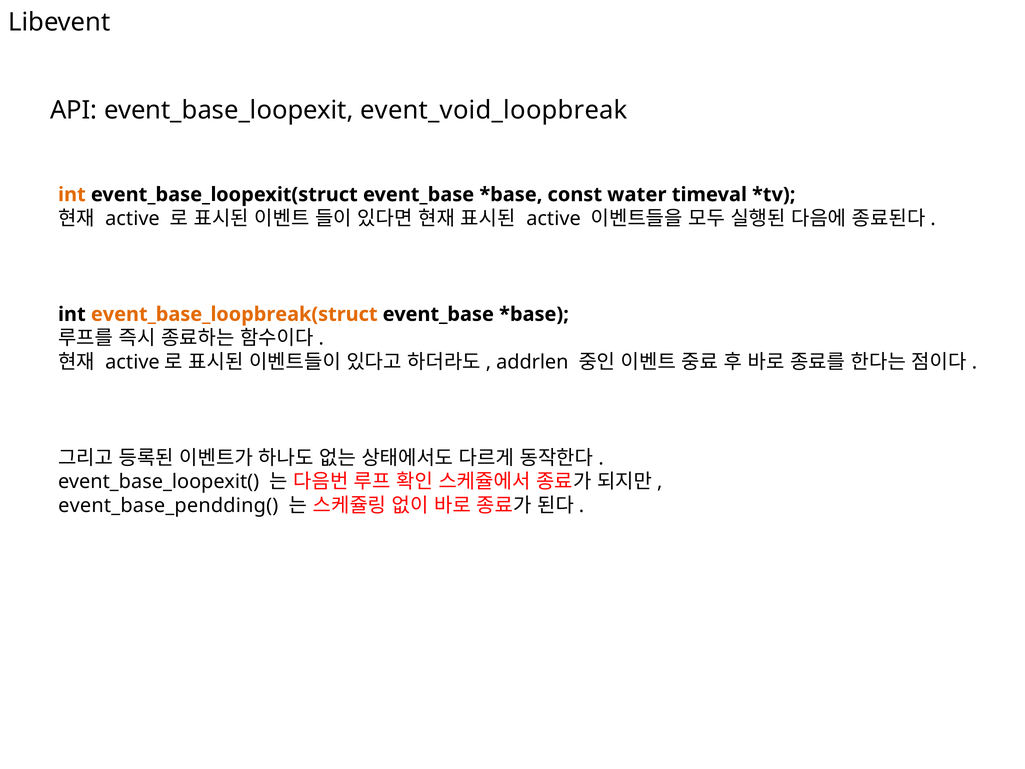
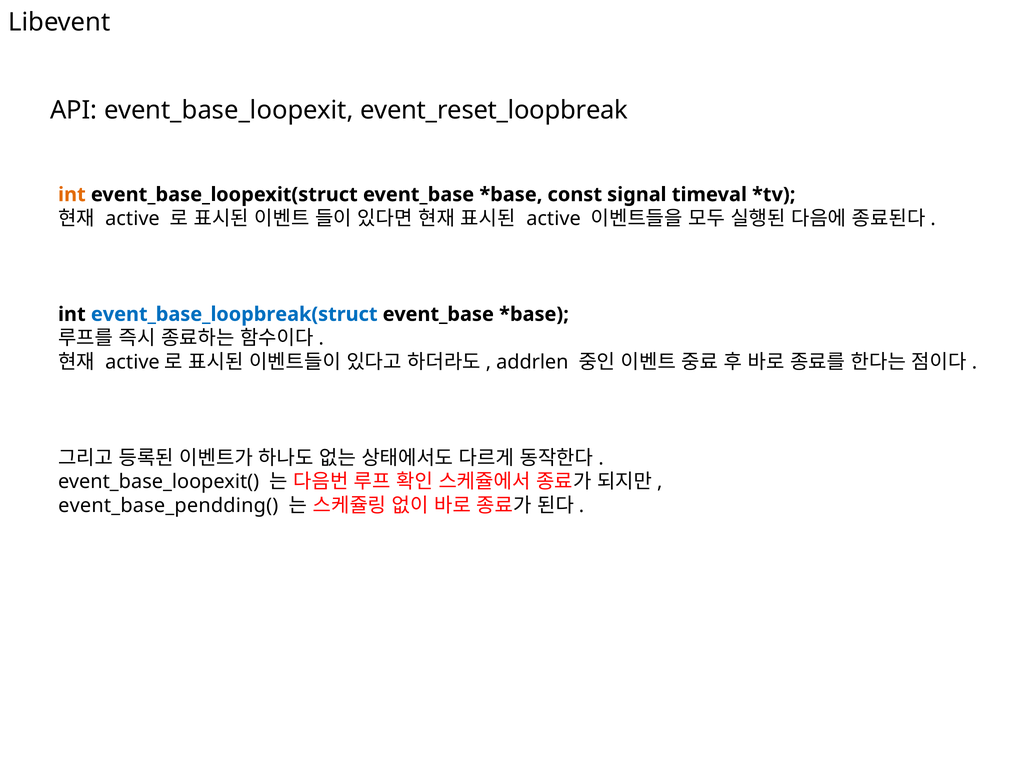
event_void_loopbreak: event_void_loopbreak -> event_reset_loopbreak (494, 110)
water: water -> signal (637, 195)
event_base_loopbreak(struct colour: orange -> blue (234, 314)
